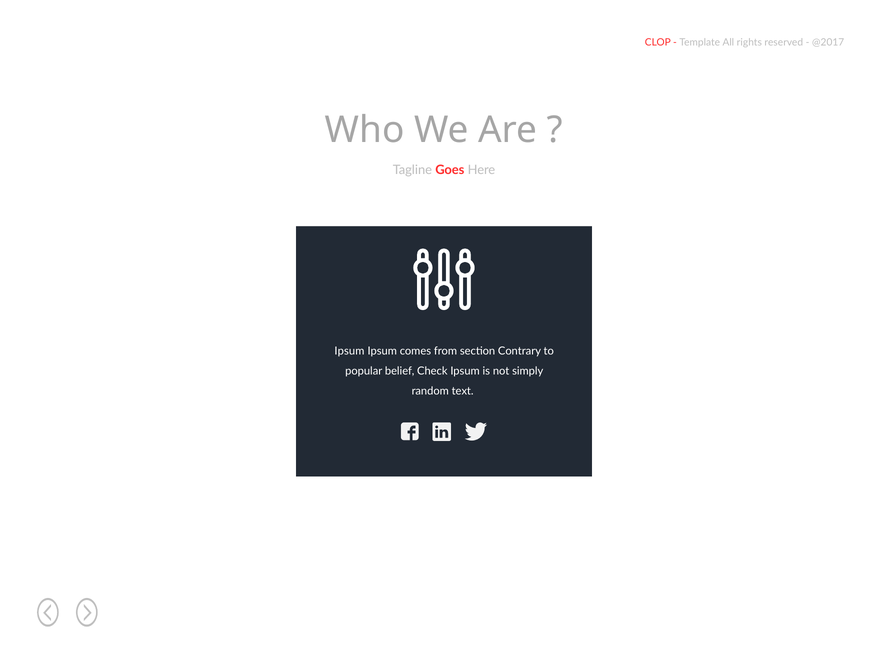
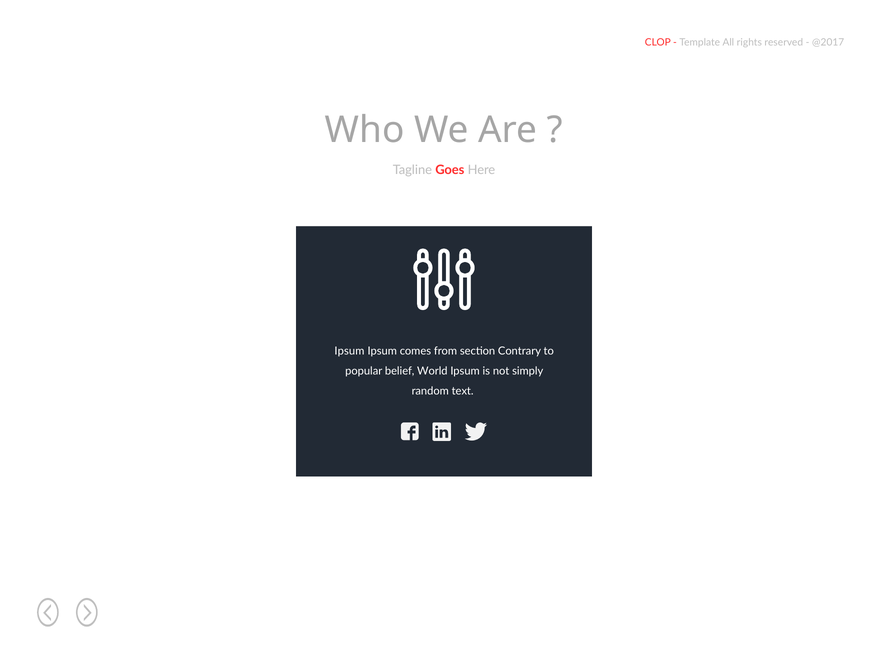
Check: Check -> World (432, 371)
